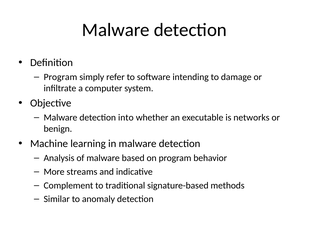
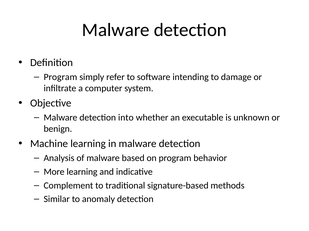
networks: networks -> unknown (251, 118)
More streams: streams -> learning (82, 172)
